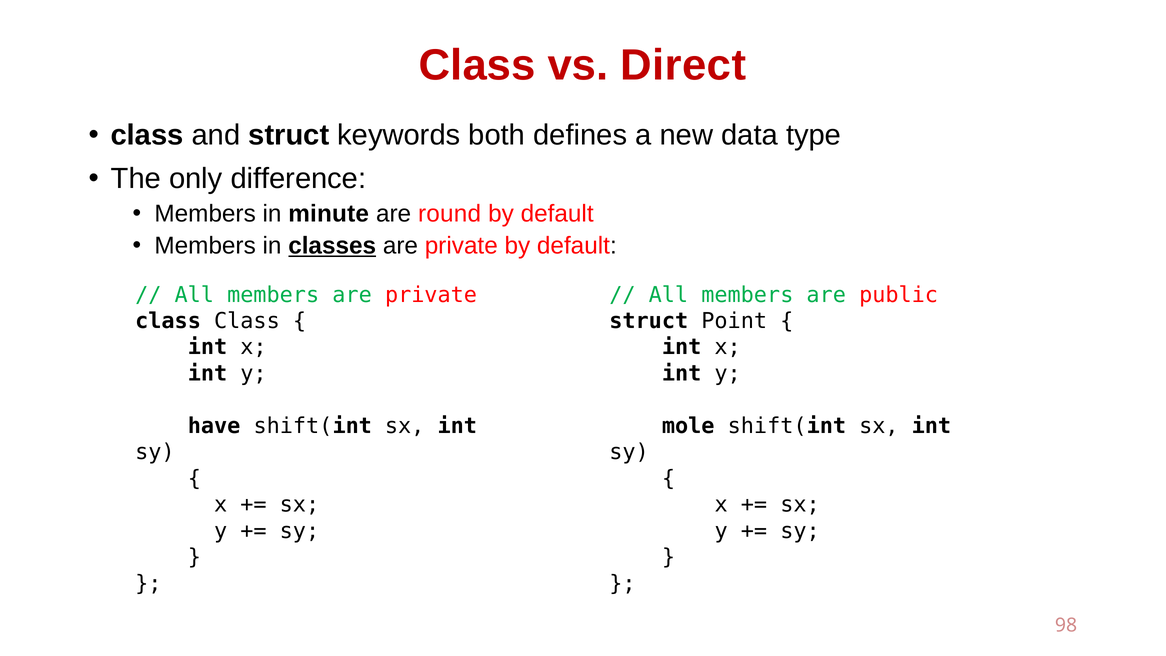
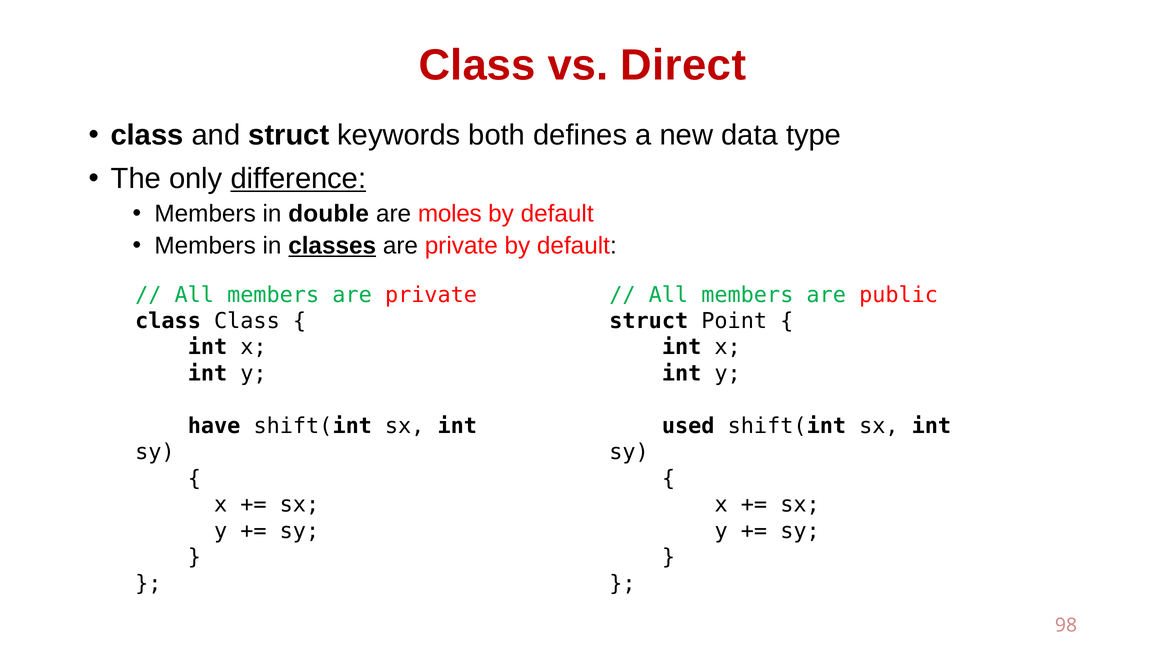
difference underline: none -> present (298, 179)
minute: minute -> double (329, 214)
round: round -> moles (450, 214)
mole: mole -> used (688, 426)
